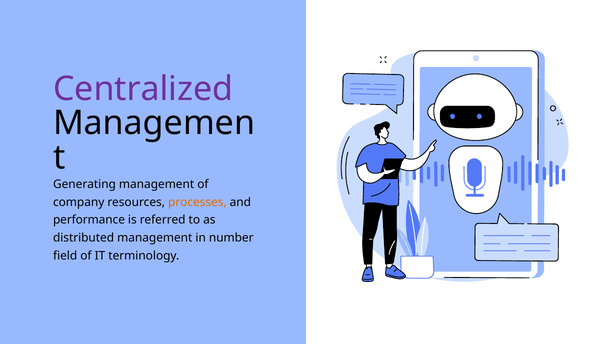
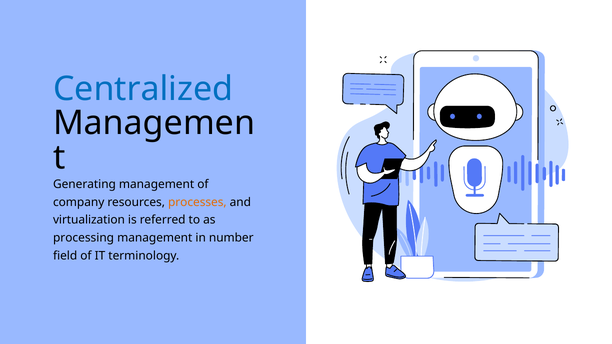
Centralized colour: purple -> blue (143, 89)
performance: performance -> virtualization (89, 220)
distributed: distributed -> processing (84, 238)
